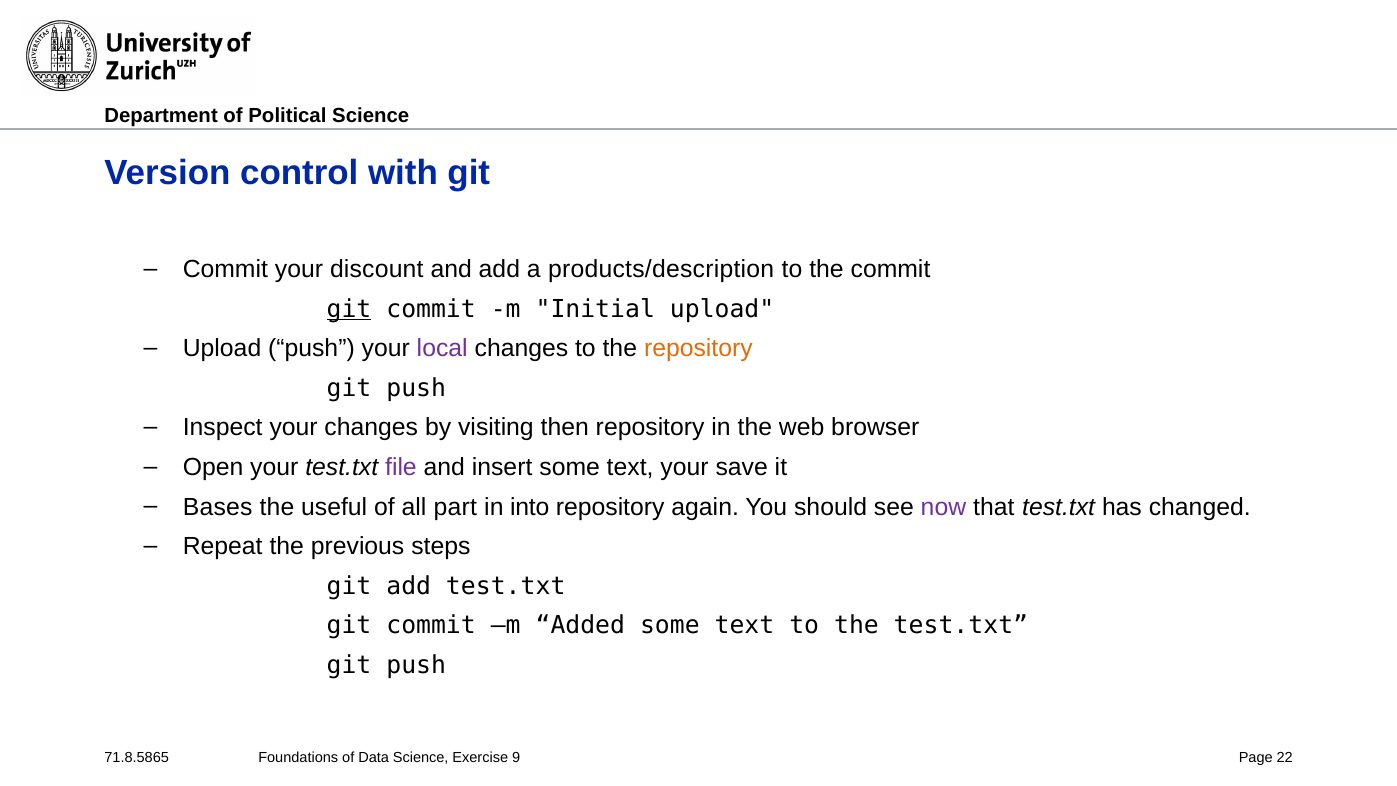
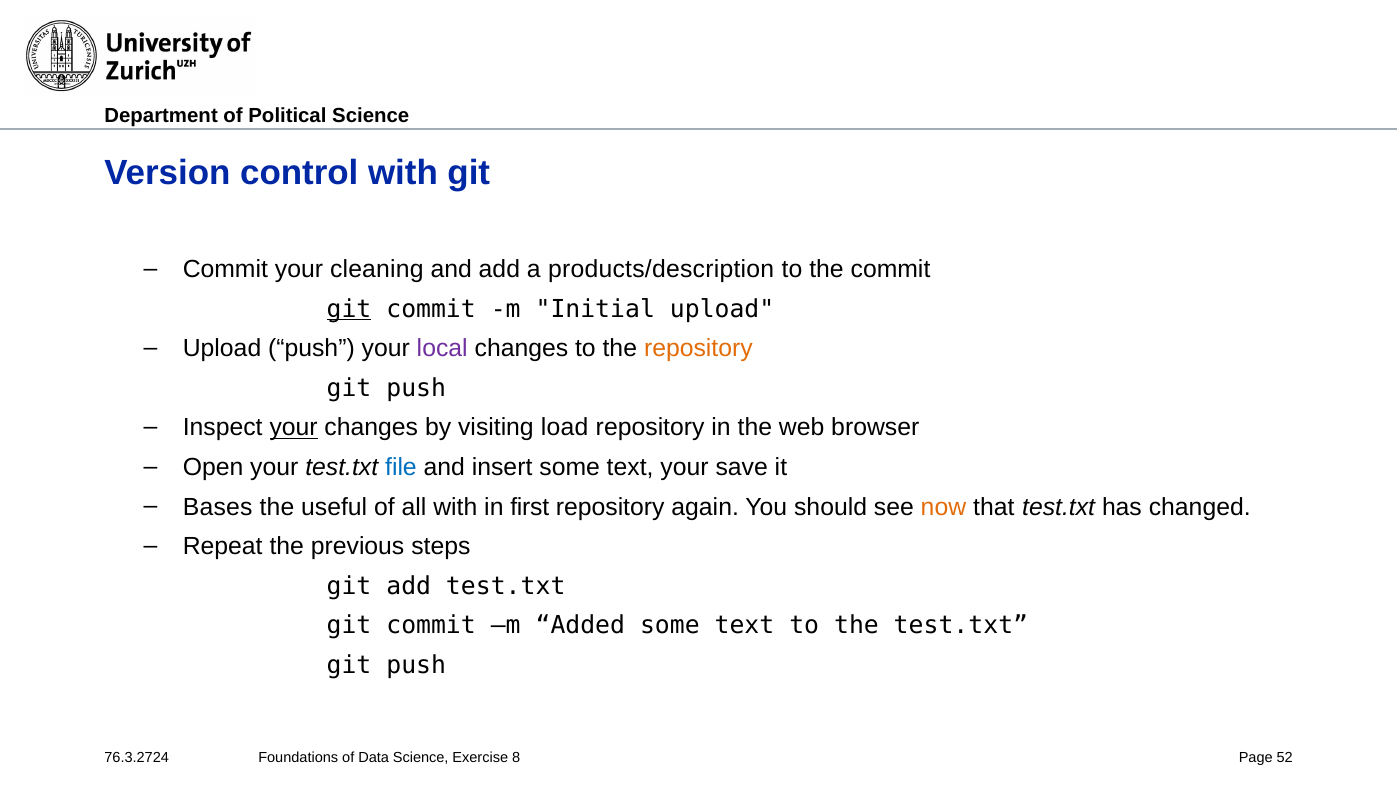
discount: discount -> cleaning (377, 269)
your underline: none -> present (294, 428)
then: then -> load (565, 428)
file colour: purple -> blue (401, 467)
all part: part -> with (455, 507)
into: into -> first (530, 507)
now colour: purple -> orange (943, 507)
71.8.5865: 71.8.5865 -> 76.3.2724 (137, 757)
9: 9 -> 8 (516, 757)
22: 22 -> 52 (1285, 757)
